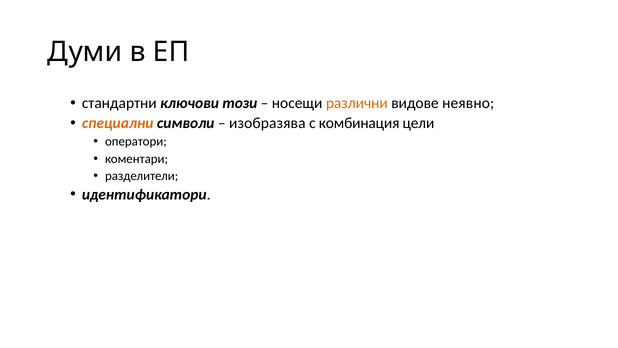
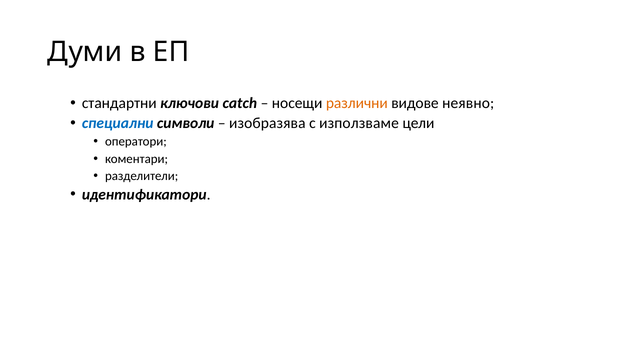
този: този -> catch (240, 103)
специални colour: orange -> blue (118, 123)
комбинация: комбинация -> използваме (359, 123)
